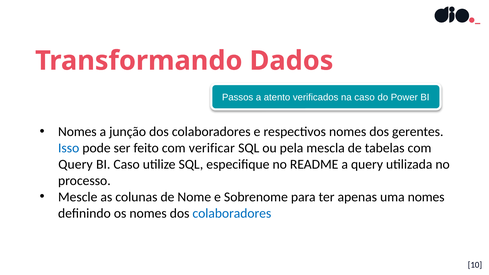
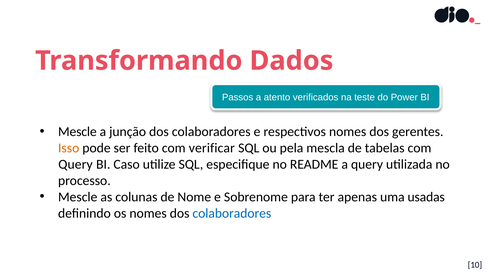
na caso: caso -> teste (365, 97)
Nomes: Nomes -> Mescle (77, 132)
Isso colour: blue -> orange (69, 148)
uma nomes: nomes -> usadas (426, 197)
